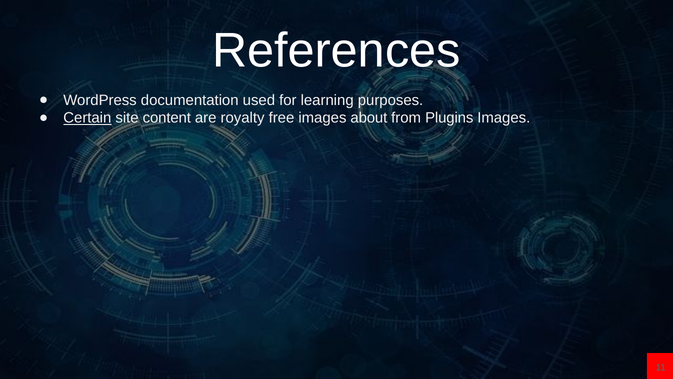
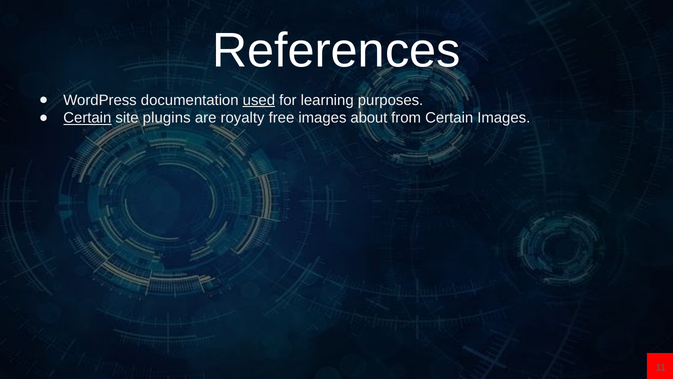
used underline: none -> present (259, 100)
content: content -> plugins (167, 118)
from Plugins: Plugins -> Certain (449, 118)
